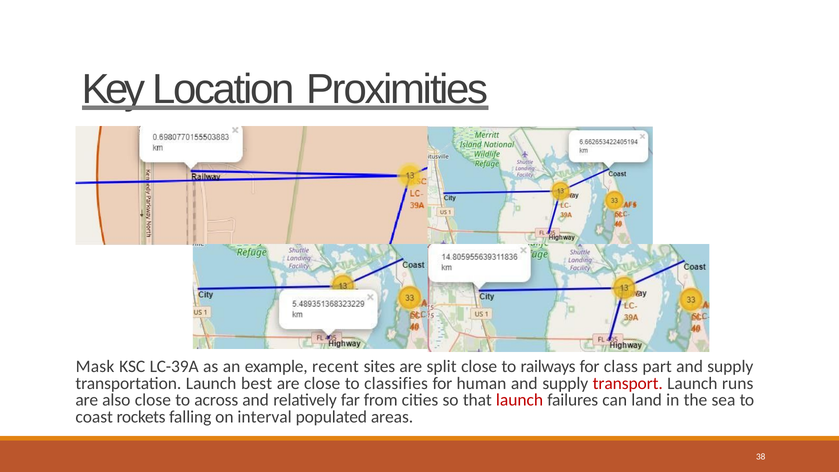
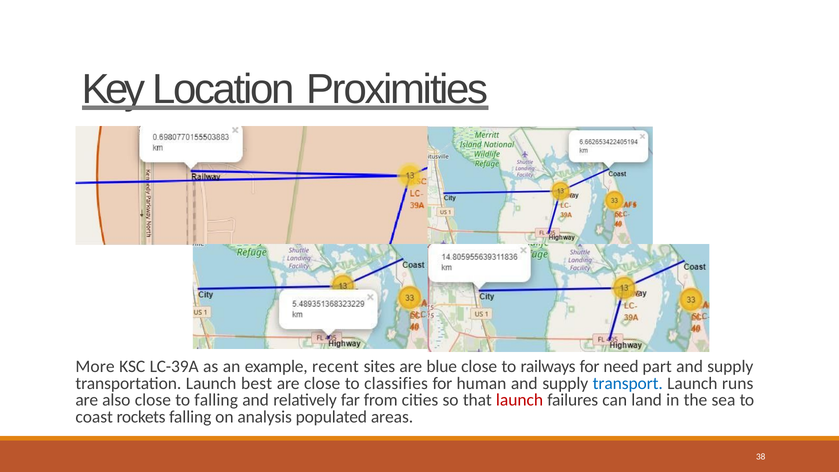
Mask: Mask -> More (95, 367)
split: split -> blue (442, 367)
class: class -> need (621, 367)
transport colour: red -> blue (628, 383)
to across: across -> falling (216, 400)
interval: interval -> analysis (265, 417)
